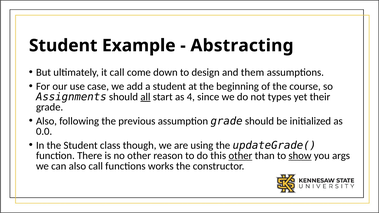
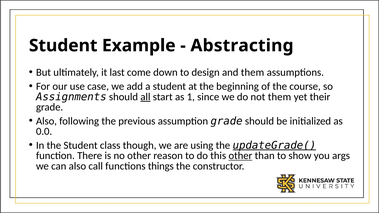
it call: call -> last (117, 73)
4: 4 -> 1 (191, 97)
not types: types -> them (279, 97)
updateGrade( underline: none -> present (274, 145)
show underline: present -> none (300, 156)
works: works -> things (161, 166)
